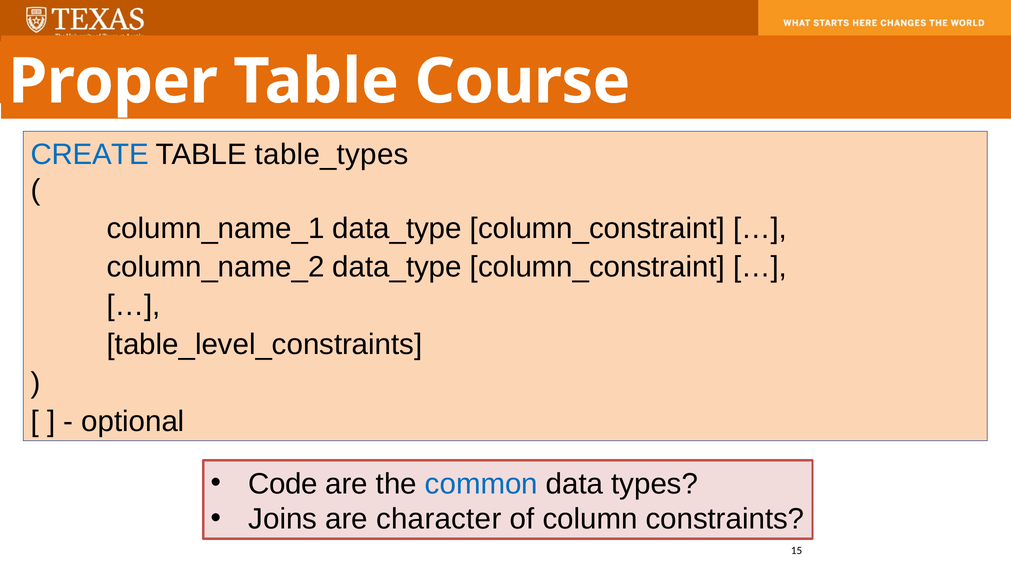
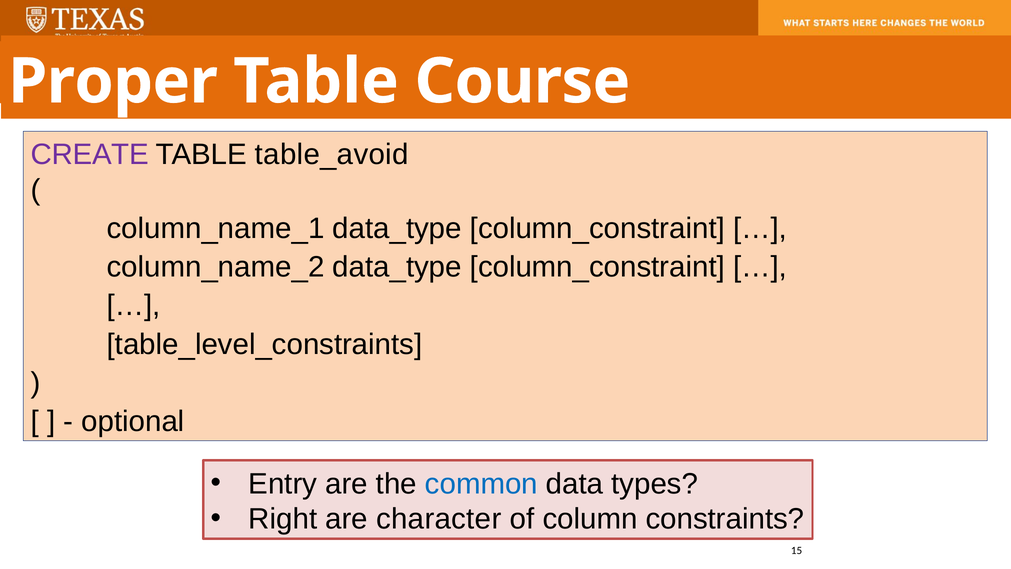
CREATE colour: blue -> purple (90, 154)
table_types: table_types -> table_avoid (332, 154)
Code: Code -> Entry (283, 484)
Joins: Joins -> Right (283, 519)
